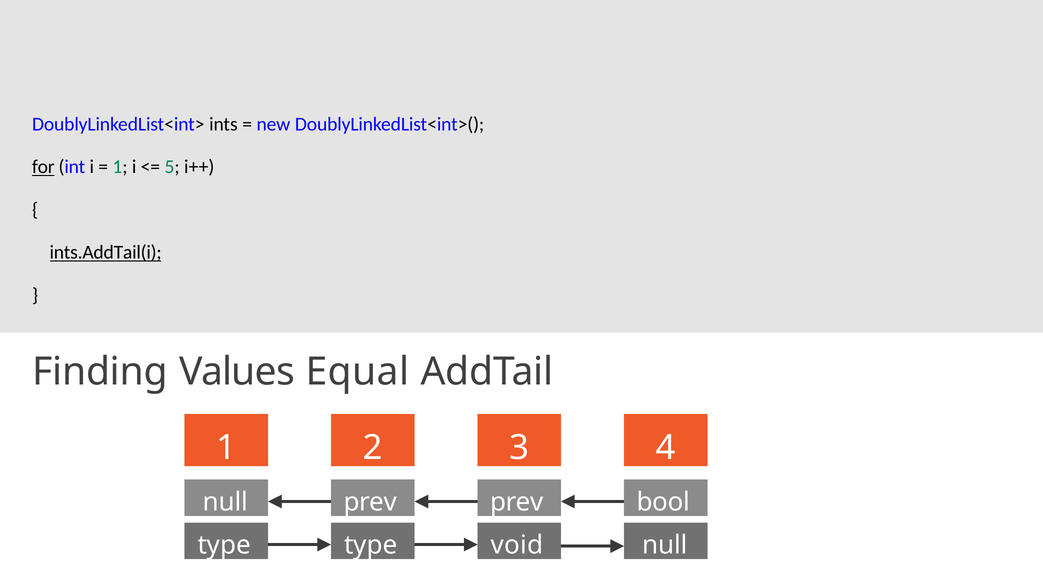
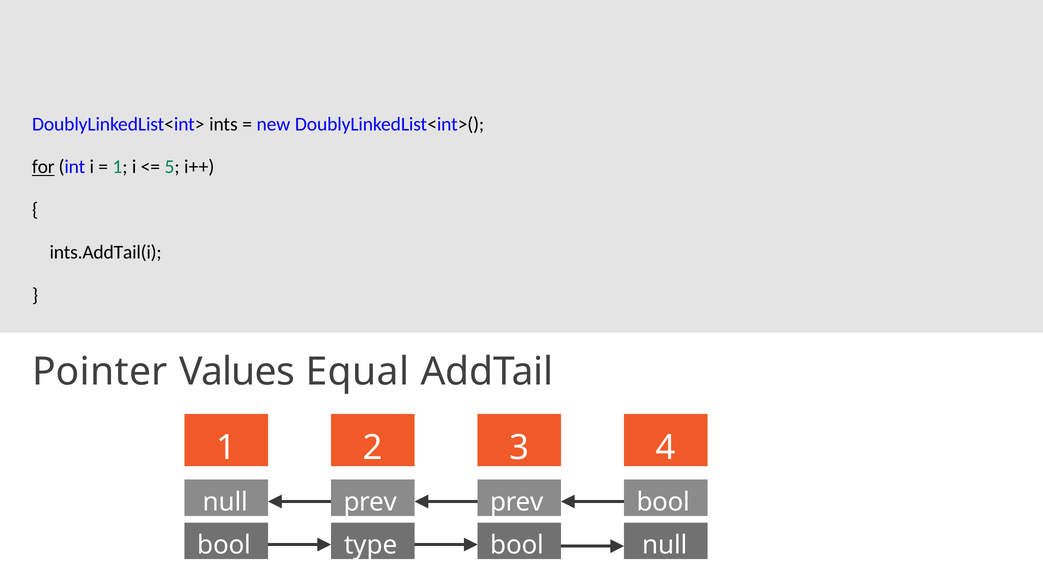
ints.AddTail(i underline: present -> none (106, 252)
Finding: Finding -> Pointer (100, 372)
type: type -> bool (224, 545)
void: void -> bool (517, 545)
